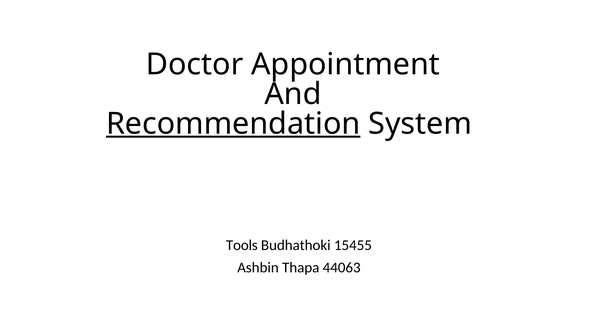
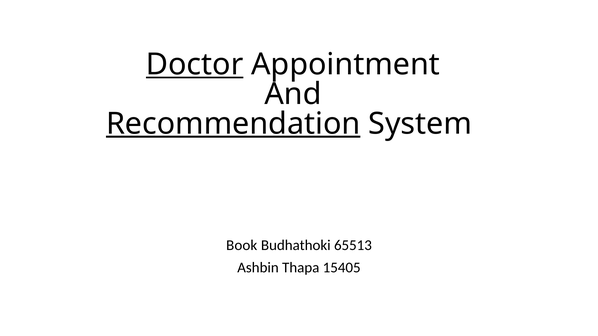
Doctor underline: none -> present (195, 64)
Tools: Tools -> Book (242, 246)
15455: 15455 -> 65513 (353, 246)
44063: 44063 -> 15405 (342, 268)
